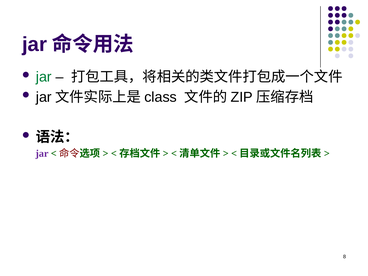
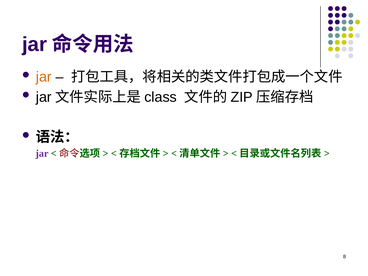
jar colour: green -> orange (44, 77)
